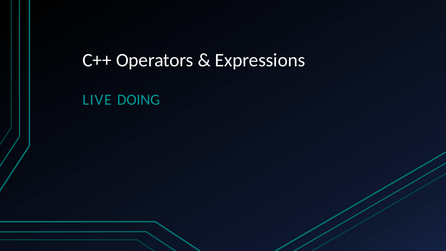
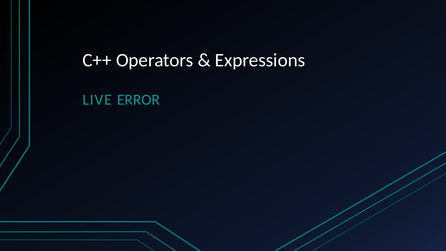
DOING: DOING -> ERROR (138, 100)
